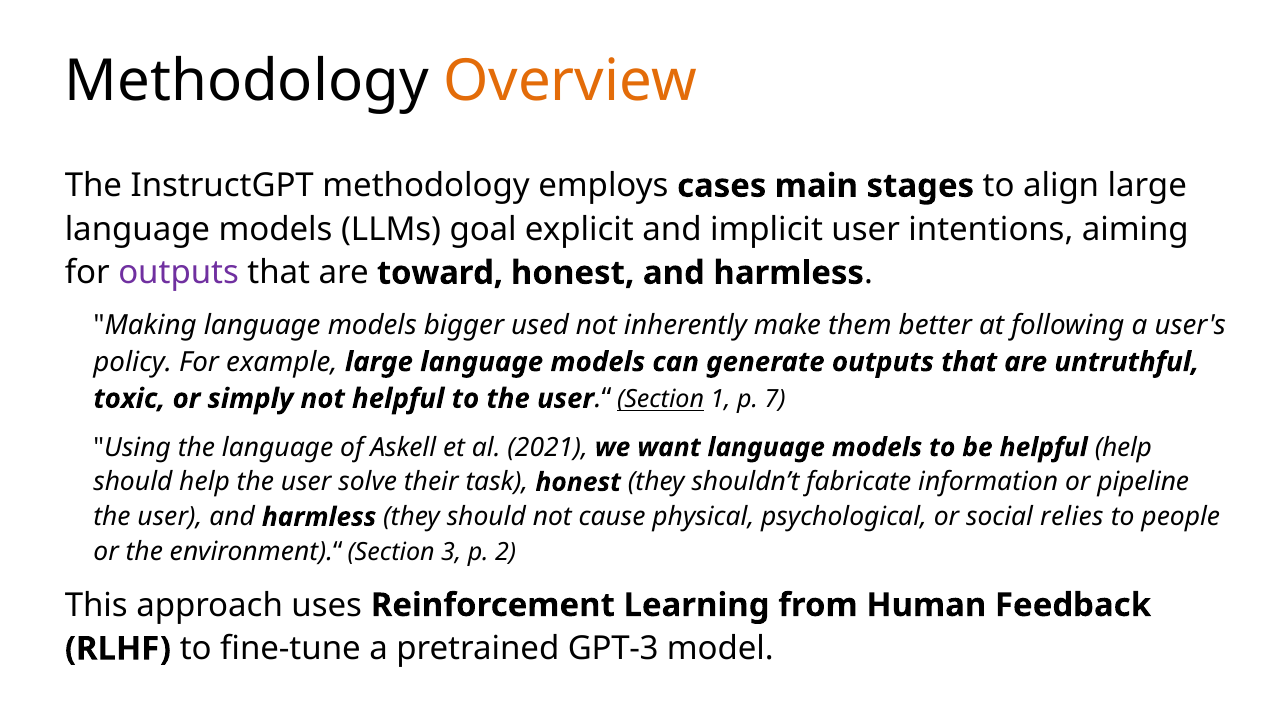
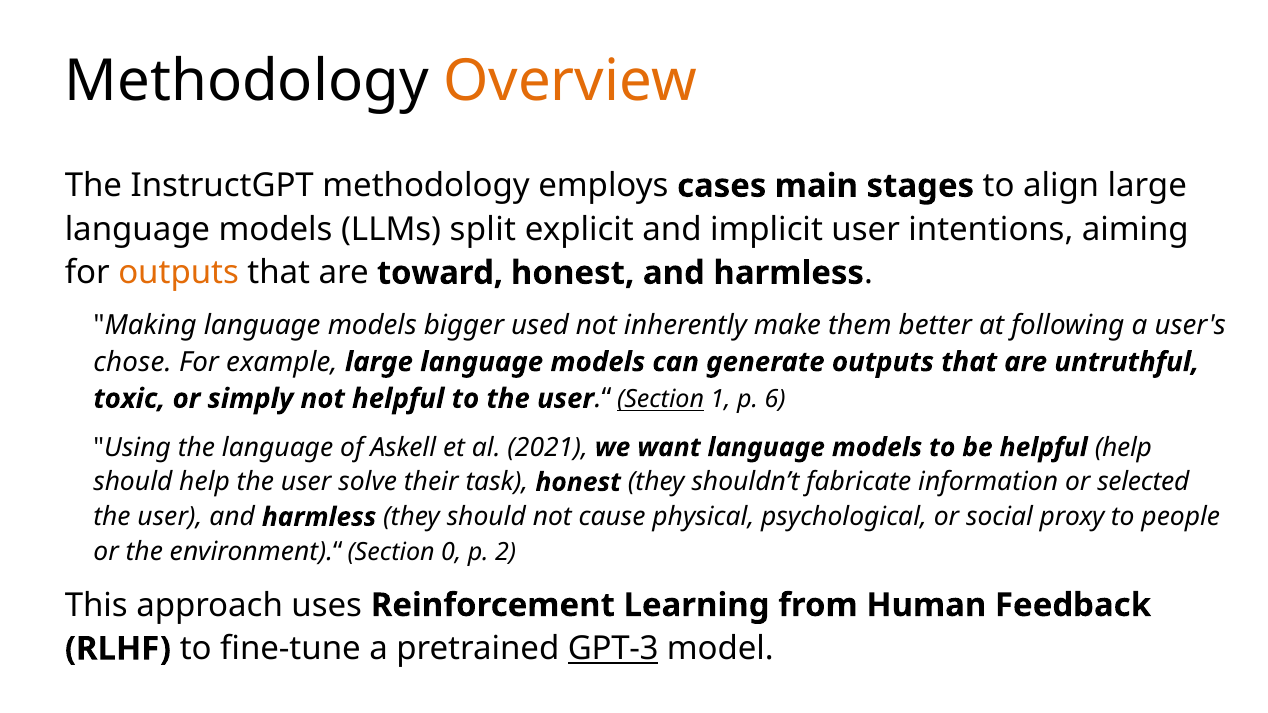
goal: goal -> split (483, 229)
outputs colour: purple -> orange (179, 273)
policy: policy -> chose (133, 362)
7: 7 -> 6 (775, 400)
pipeline: pipeline -> selected (1143, 482)
relies: relies -> proxy (1072, 517)
3: 3 -> 0 (451, 553)
GPT-3 underline: none -> present (613, 649)
